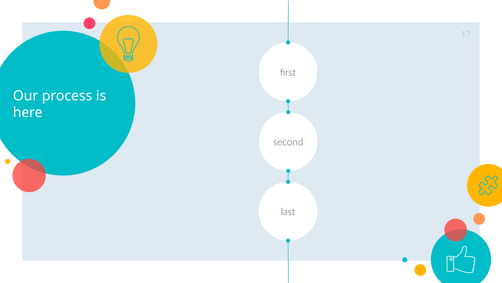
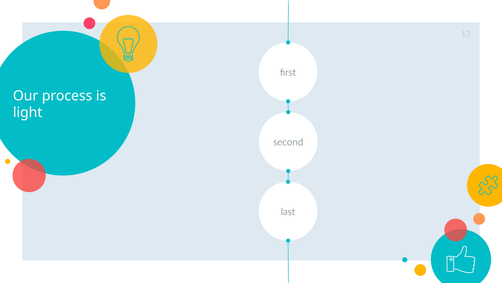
here: here -> light (28, 112)
